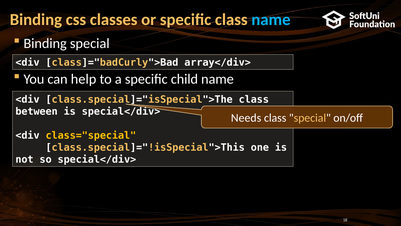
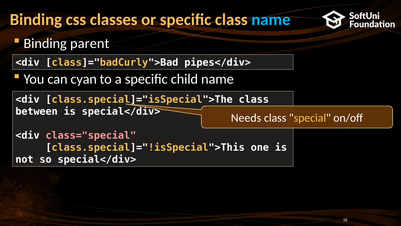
Binding special: special -> parent (90, 43)
array</div>: array</div> -> pipes</div> (218, 62)
help: help -> cyan (84, 79)
class="special colour: yellow -> pink (91, 135)
